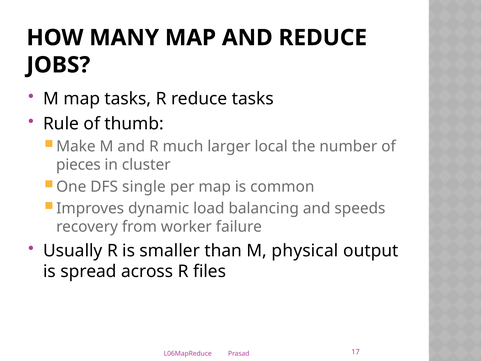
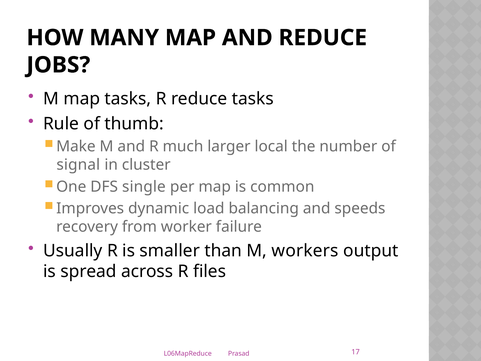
pieces: pieces -> signal (78, 165)
physical: physical -> workers (305, 250)
